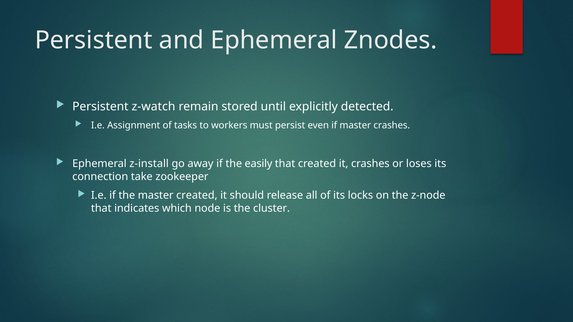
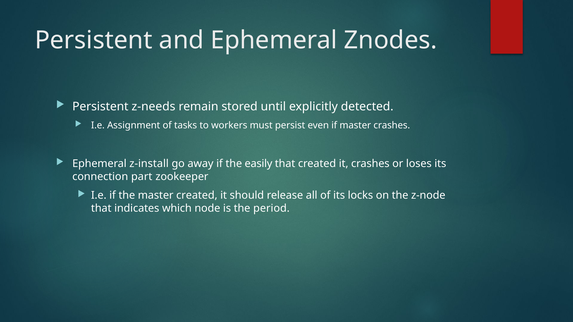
z-watch: z-watch -> z-needs (154, 107)
take: take -> part (142, 177)
cluster: cluster -> period (271, 209)
